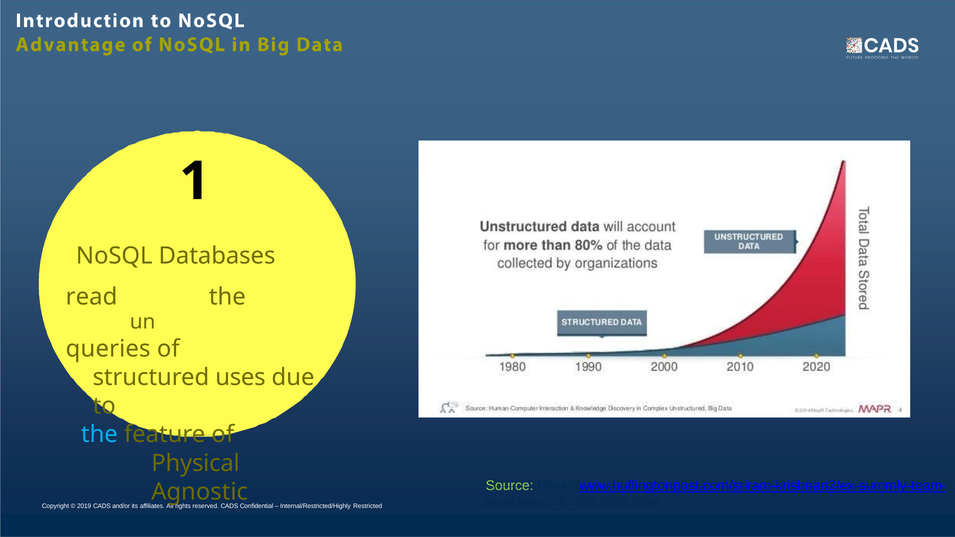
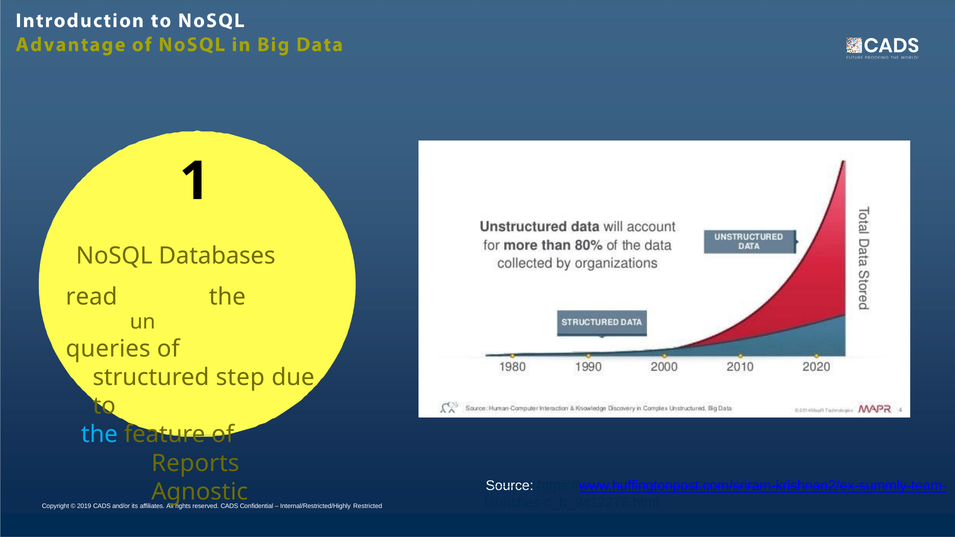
uses: uses -> step (240, 377)
Physical: Physical -> Reports (195, 463)
Source colour: light green -> white (510, 486)
